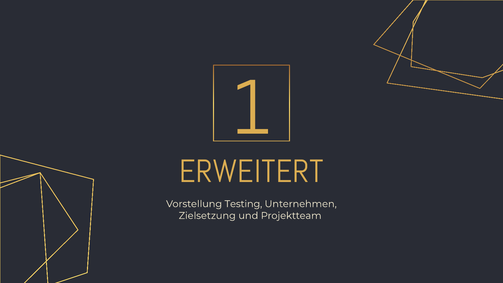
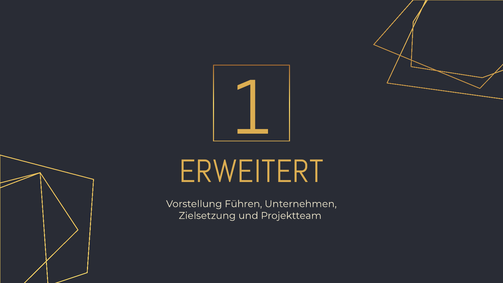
Testing: Testing -> Führen (243, 204)
